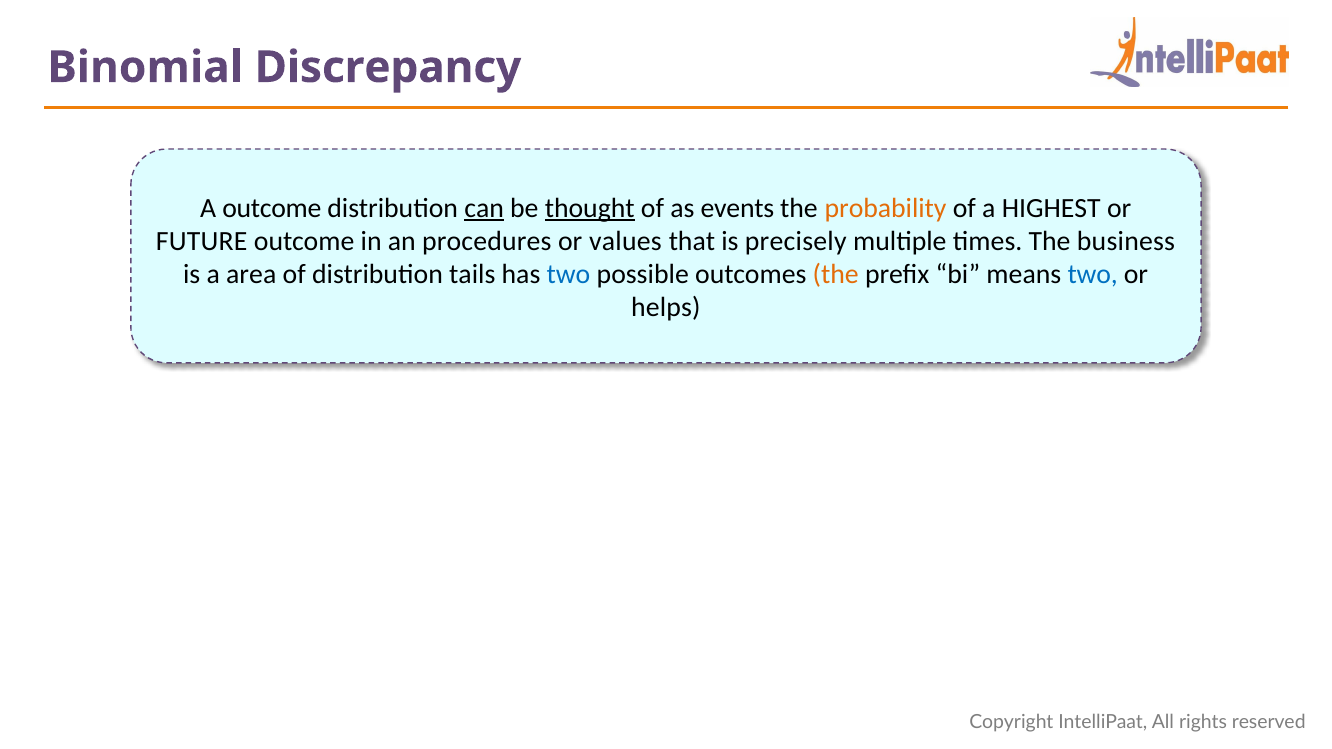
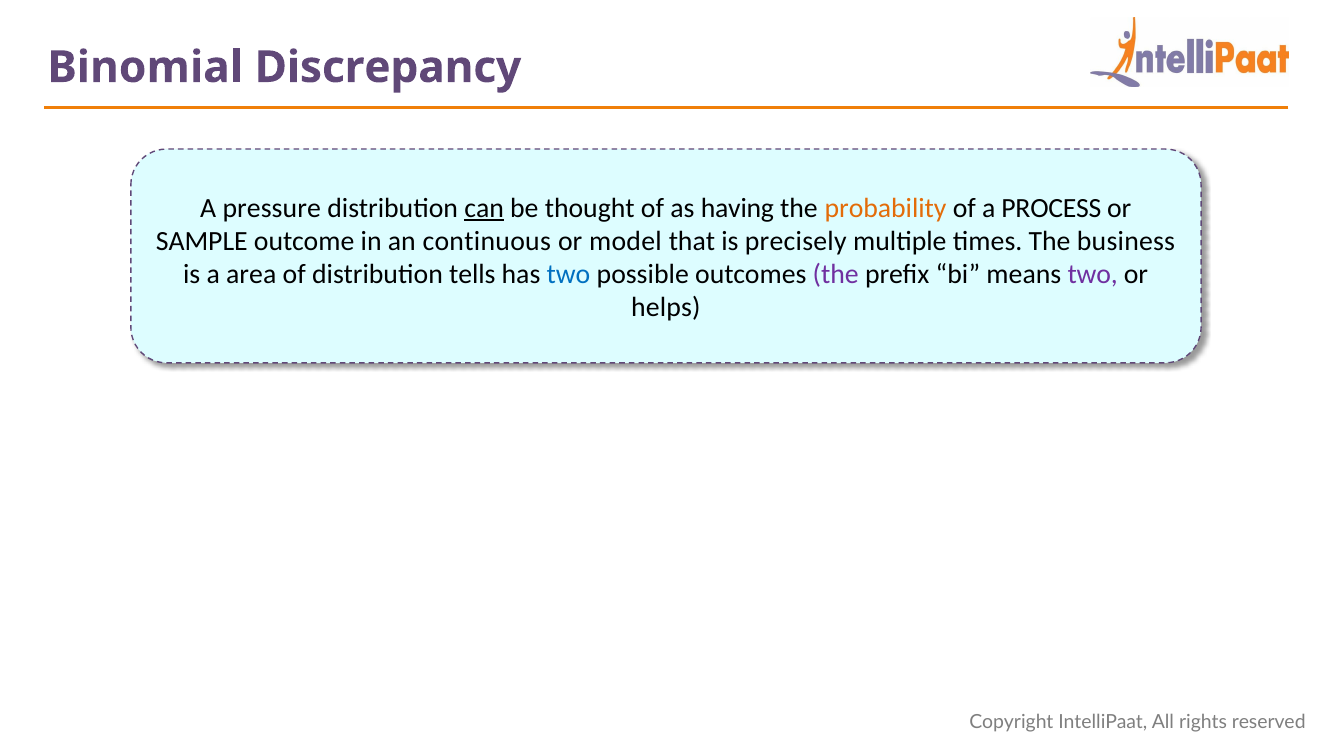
A outcome: outcome -> pressure (272, 208)
thought underline: present -> none (590, 208)
events: events -> having (737, 208)
HIGHEST: HIGHEST -> PROCESS (1051, 208)
FUTURE: FUTURE -> SAMPLE (202, 241)
procedures: procedures -> continuous (487, 241)
values: values -> model (625, 241)
tails: tails -> tells (472, 275)
the colour: orange -> purple (836, 275)
two colour: blue -> purple (1093, 275)
